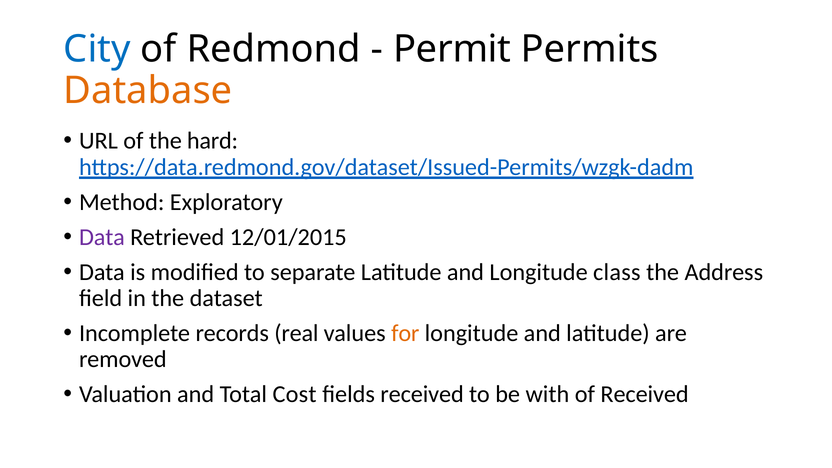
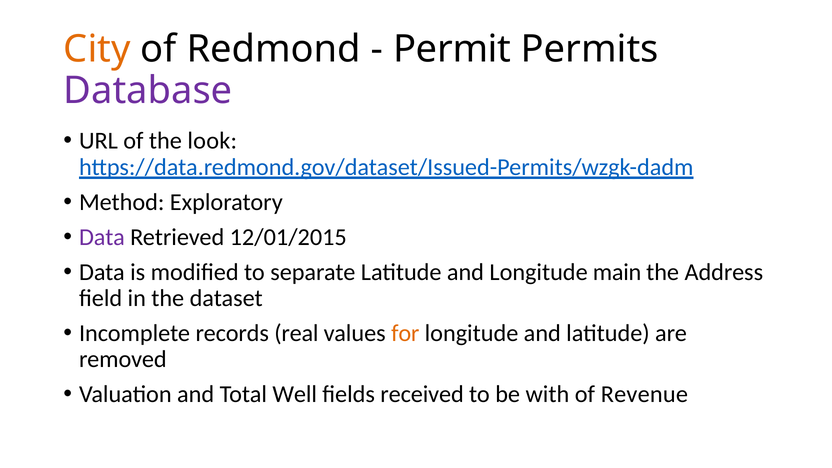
City colour: blue -> orange (97, 49)
Database colour: orange -> purple (148, 90)
hard: hard -> look (212, 141)
class: class -> main (617, 272)
Cost: Cost -> Well (295, 394)
of Received: Received -> Revenue (644, 394)
